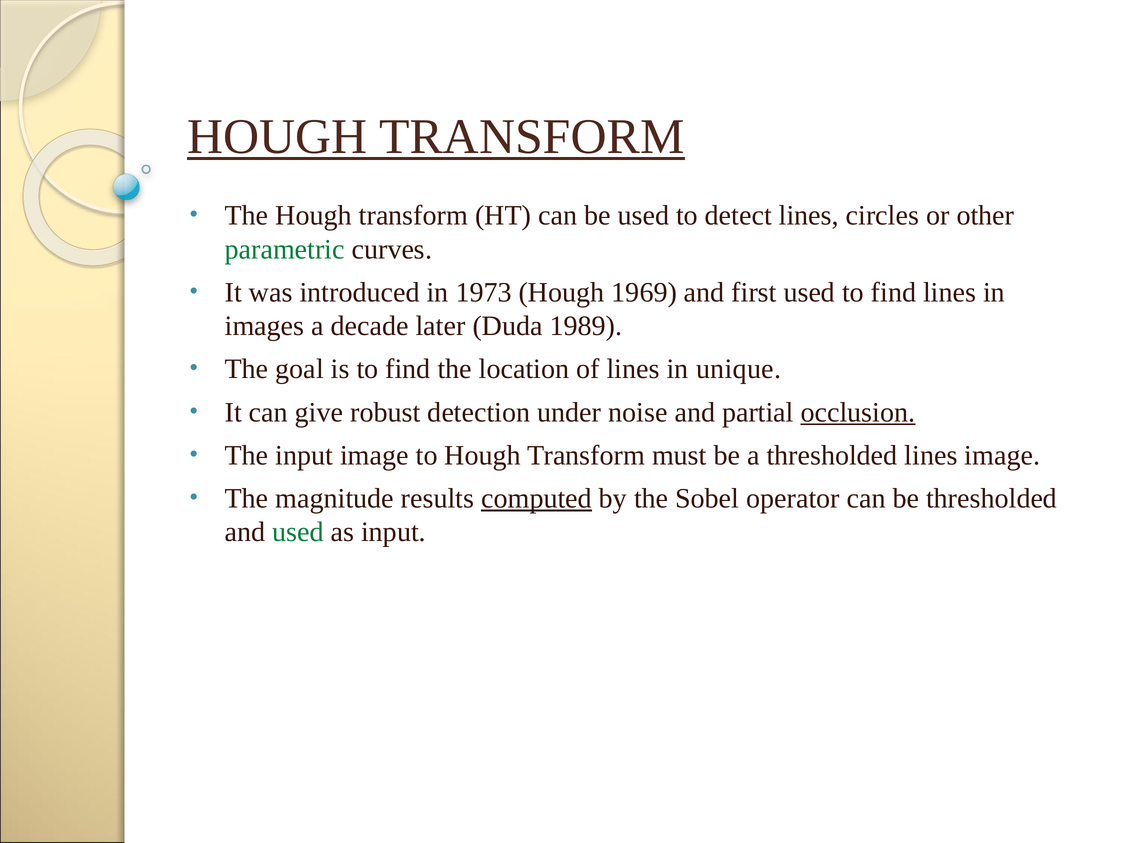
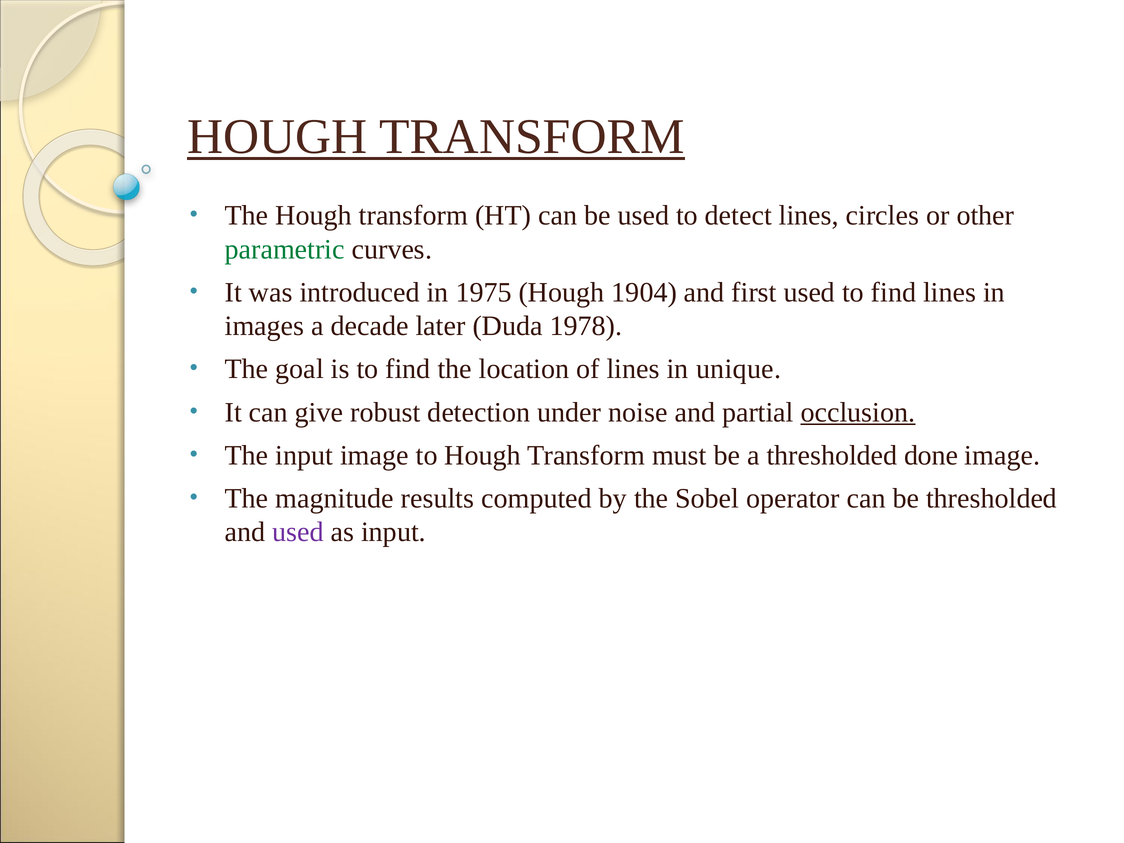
1973: 1973 -> 1975 (484, 292)
1969: 1969 -> 1904 (644, 292)
1989: 1989 -> 1978 (586, 326)
thresholded lines: lines -> done (931, 455)
computed underline: present -> none (537, 498)
used colour: green -> purple (298, 532)
